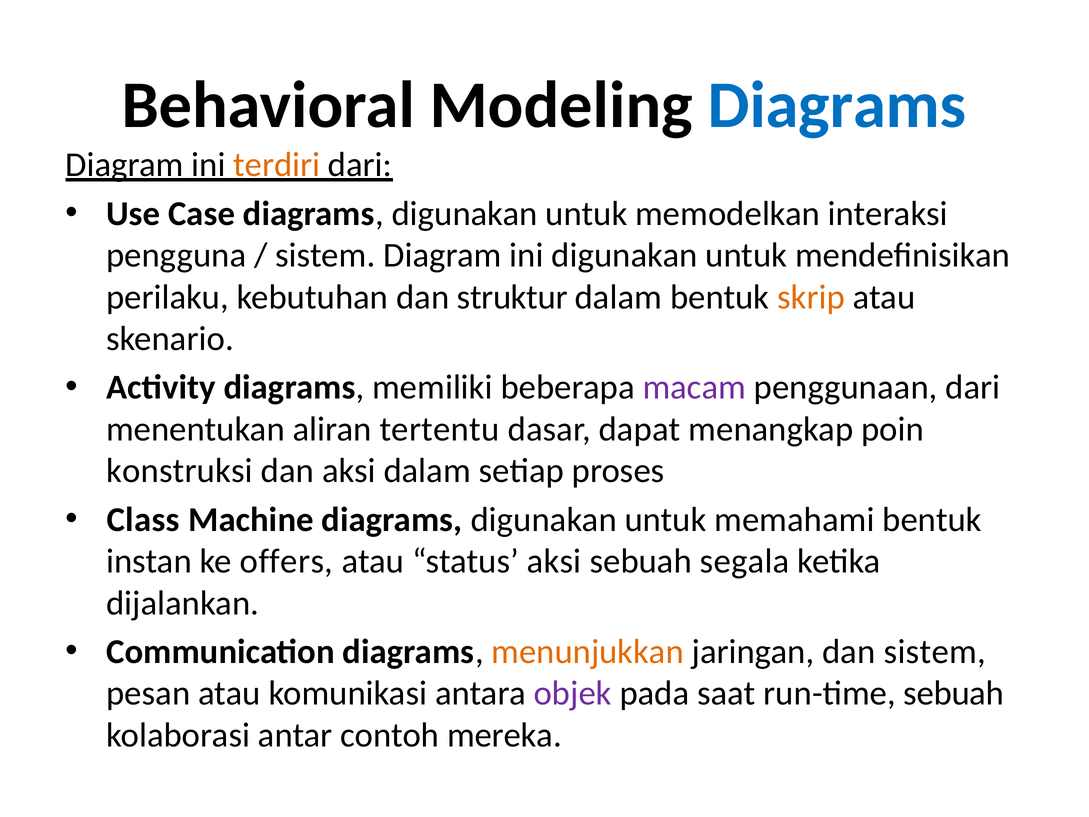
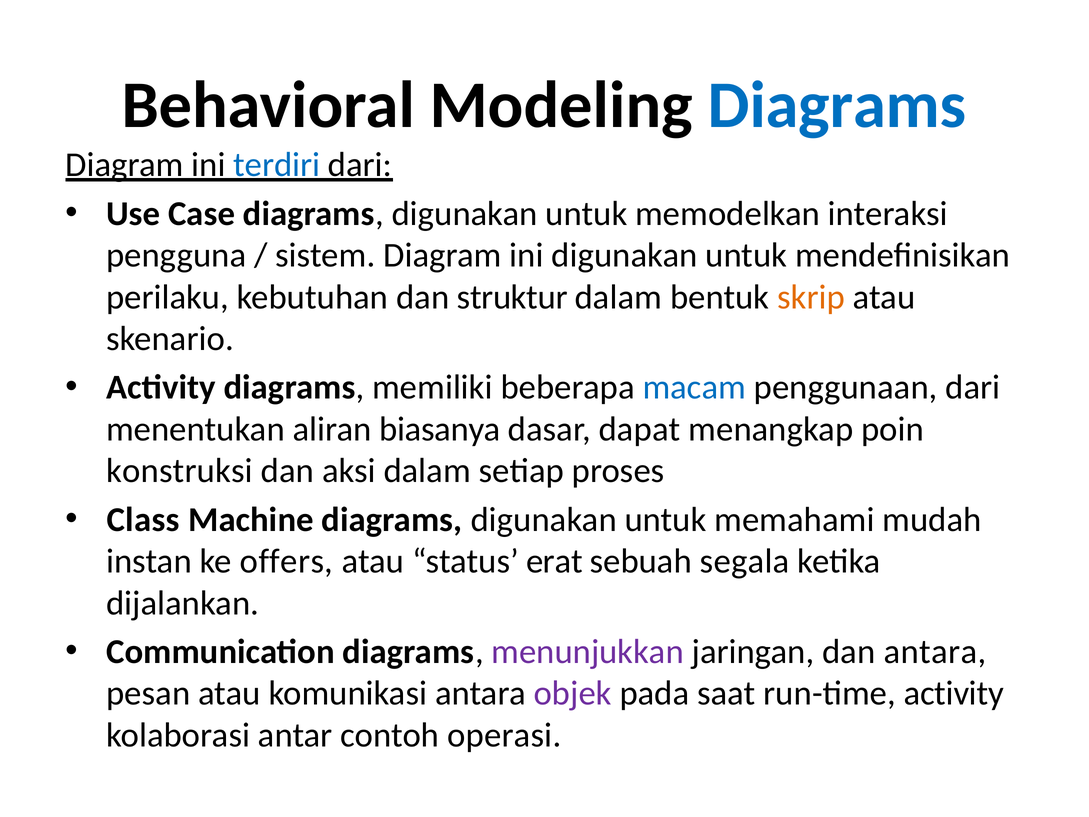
terdiri colour: orange -> blue (277, 165)
macam colour: purple -> blue (694, 387)
tertentu: tertentu -> biasanya (440, 429)
memahami bentuk: bentuk -> mudah (932, 519)
status aksi: aksi -> erat (554, 561)
menunjukkan colour: orange -> purple (588, 652)
dan sistem: sistem -> antara (935, 652)
run-time sebuah: sebuah -> activity (954, 693)
mereka: mereka -> operasi (504, 735)
